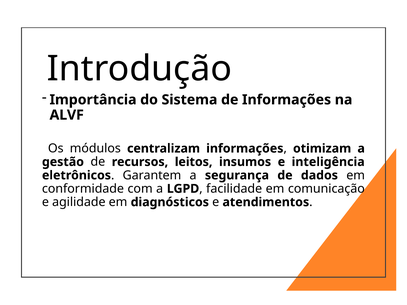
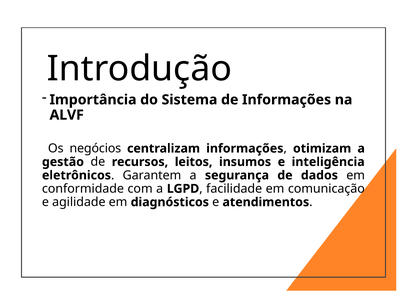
módulos: módulos -> negócios (95, 149)
